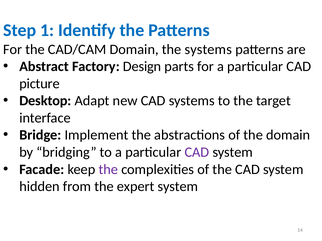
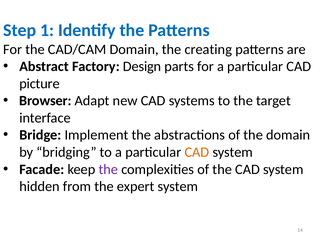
the systems: systems -> creating (208, 49)
Desktop: Desktop -> Browser (45, 101)
CAD colour: purple -> orange (197, 152)
